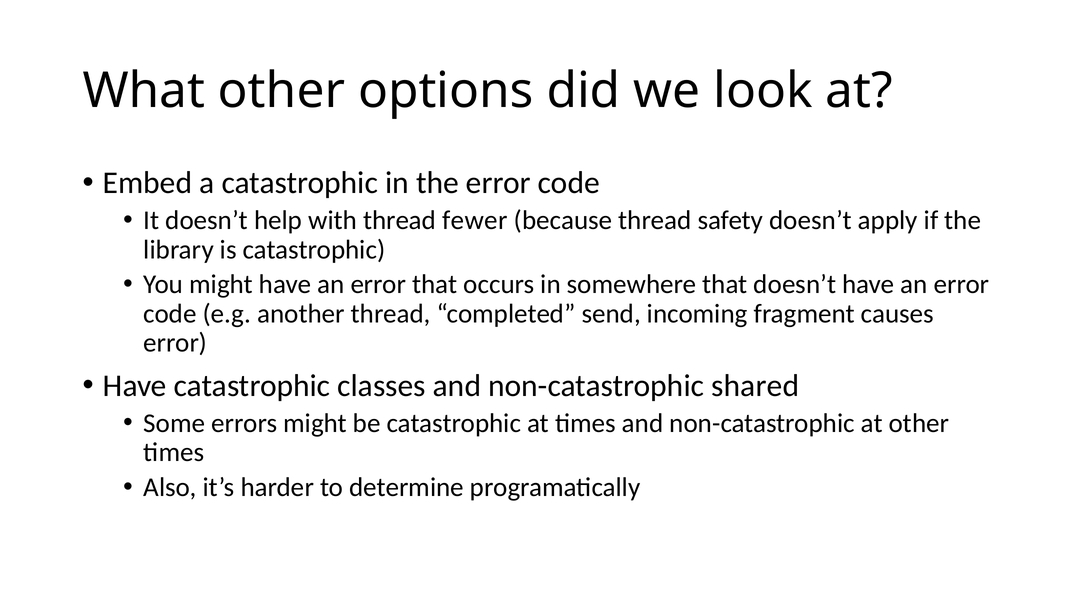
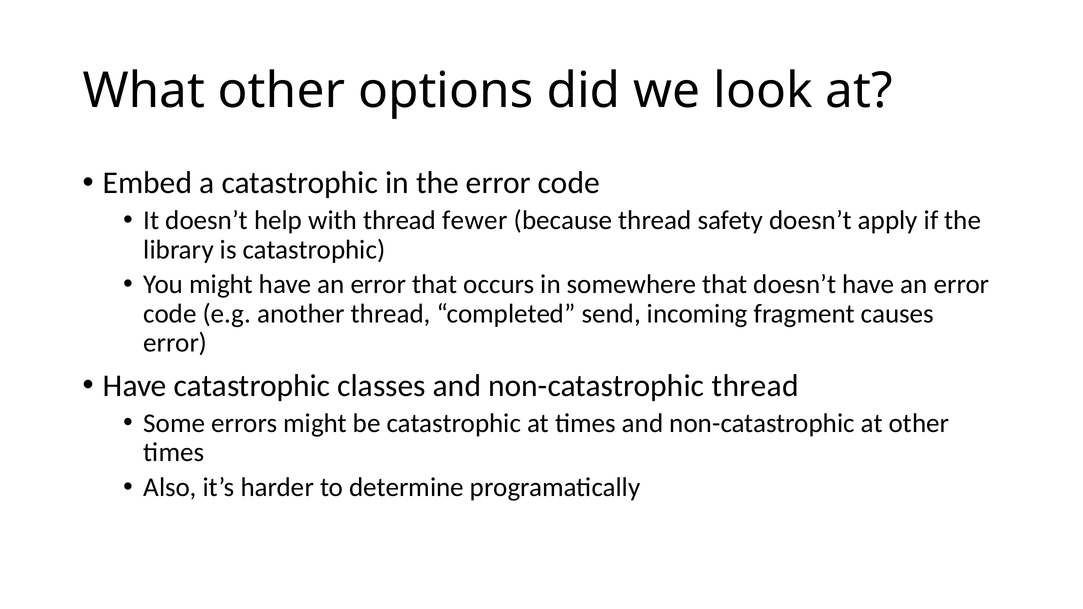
non-catastrophic shared: shared -> thread (755, 386)
